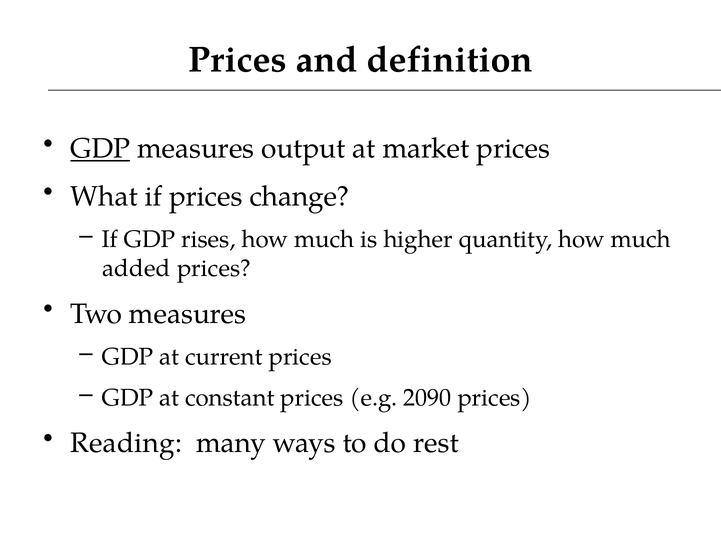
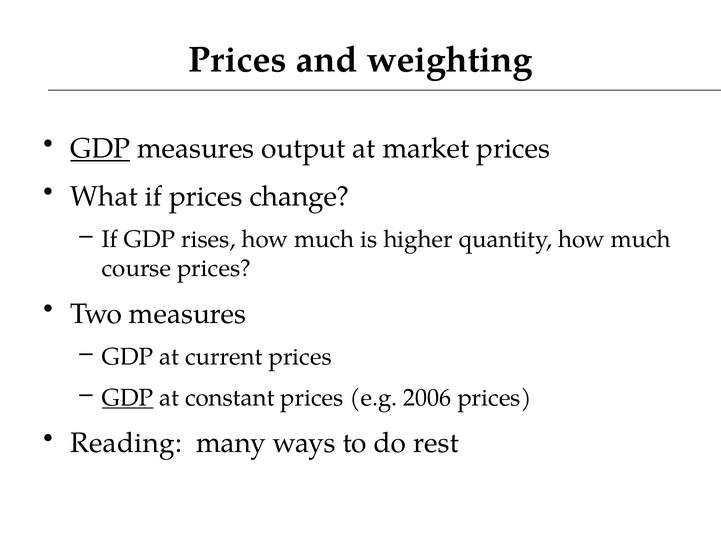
definition: definition -> weighting (450, 60)
added: added -> course (136, 268)
GDP underline: none -> present (128, 397)
2090: 2090 -> 2006 (427, 397)
